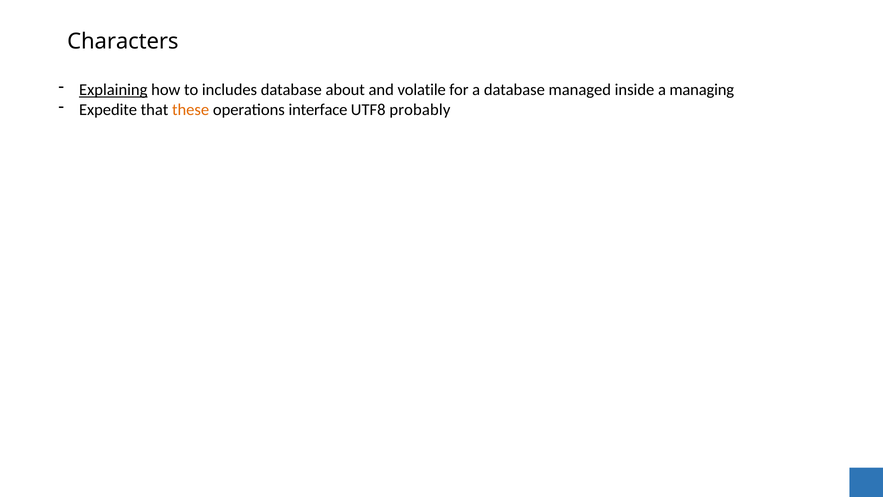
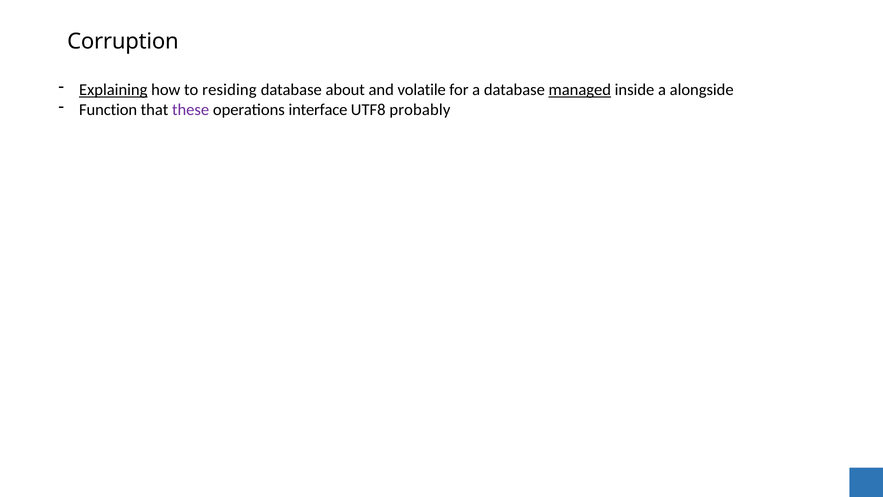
Characters: Characters -> Corruption (123, 41)
includes: includes -> residing (229, 90)
managed underline: none -> present (580, 90)
managing: managing -> alongside (702, 90)
Expedite: Expedite -> Function (108, 110)
these colour: orange -> purple (191, 110)
